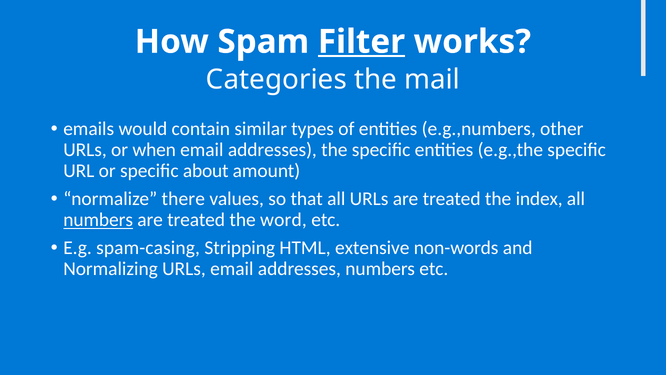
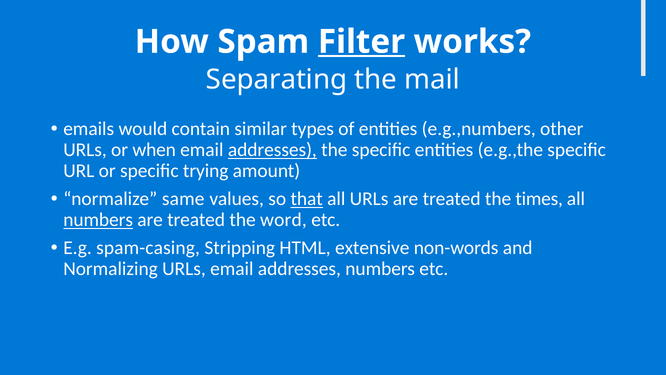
Categories: Categories -> Separating (277, 79)
addresses underline: none -> present (272, 150)
about: about -> trying (206, 171)
there: there -> same (183, 199)
that underline: none -> present (307, 199)
index: index -> times (539, 199)
